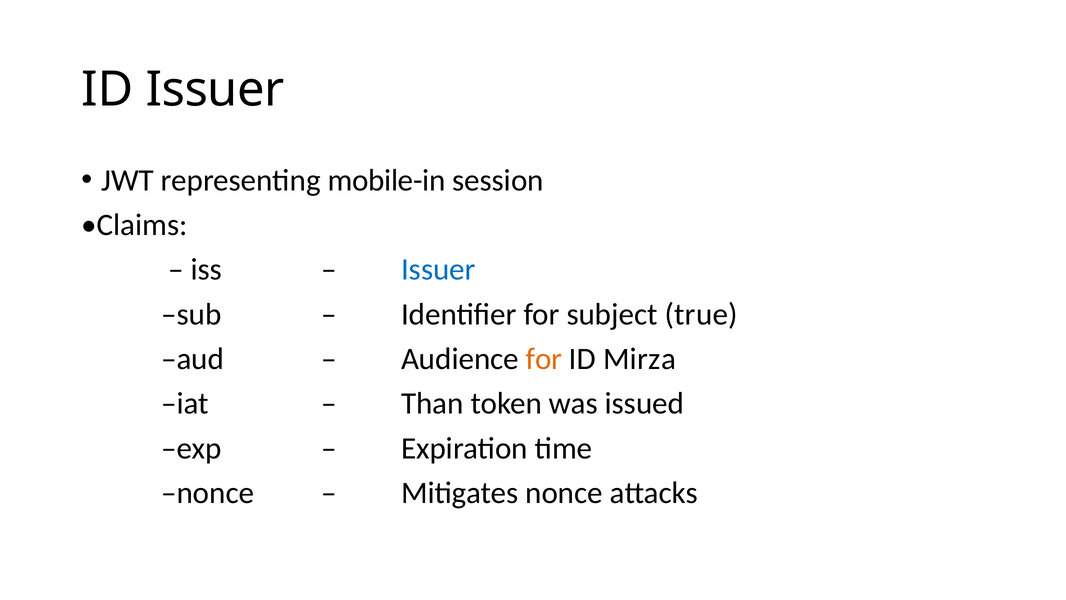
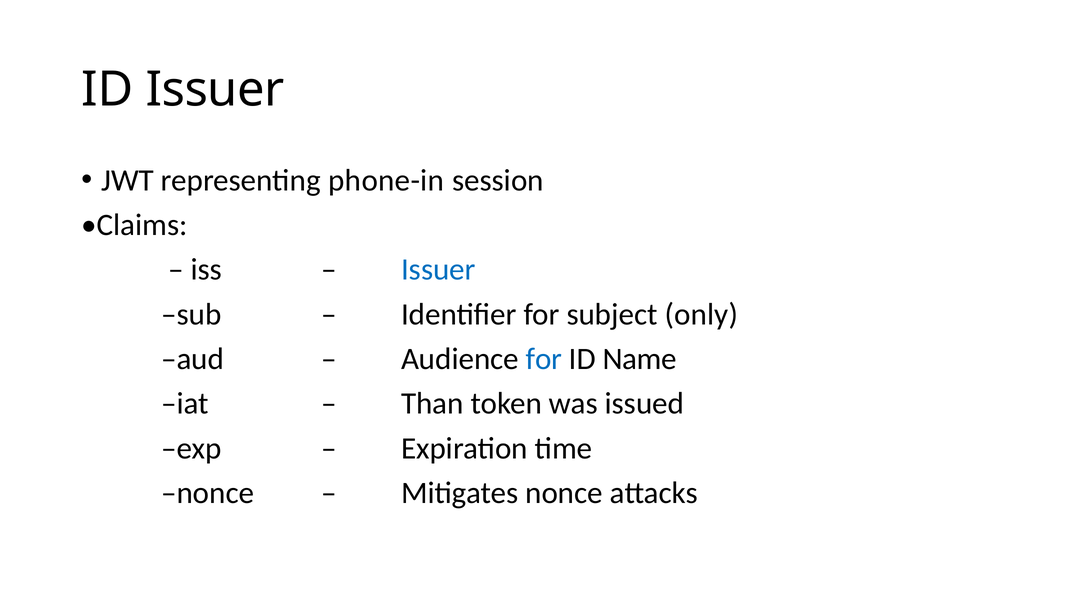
mobile-in: mobile-in -> phone-in (386, 180)
true: true -> only (701, 314)
for colour: orange -> blue (544, 359)
Mirza: Mirza -> Name (640, 359)
